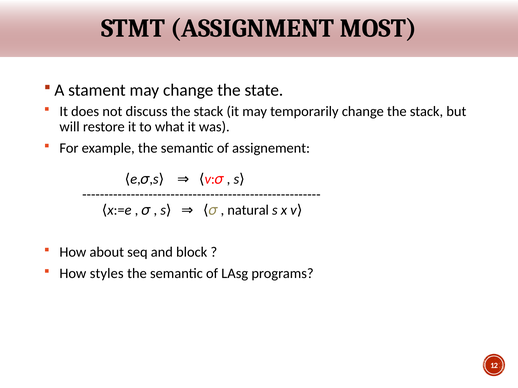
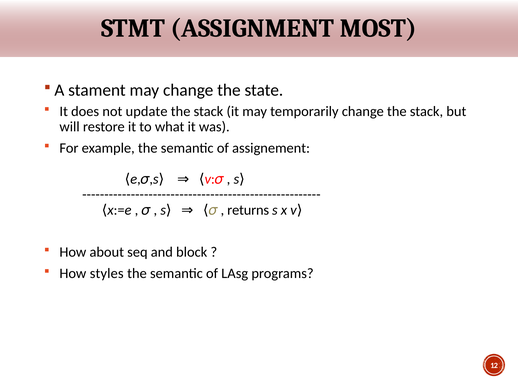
discuss: discuss -> update (147, 111)
natural: natural -> returns (248, 210)
